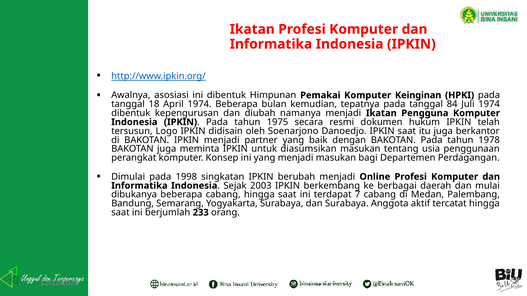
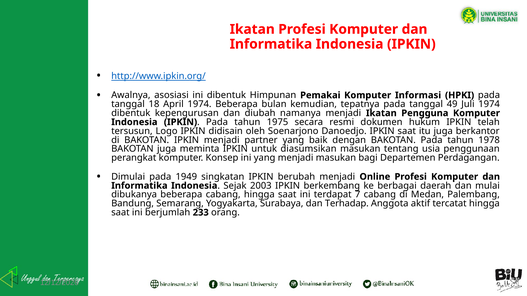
Keinginan: Keinginan -> Informasi (418, 95)
84: 84 -> 49 (452, 104)
1998: 1998 -> 1949 (186, 177)
dan Surabaya: Surabaya -> Terhadap (347, 204)
